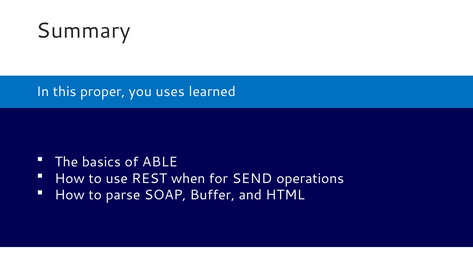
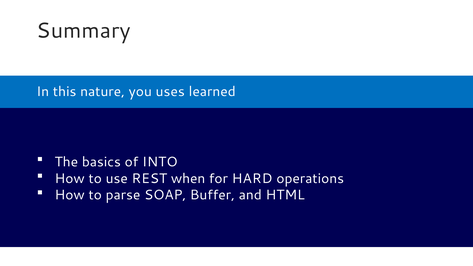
proper: proper -> nature (103, 92)
ABLE: ABLE -> INTO (160, 162)
SEND: SEND -> HARD (252, 179)
